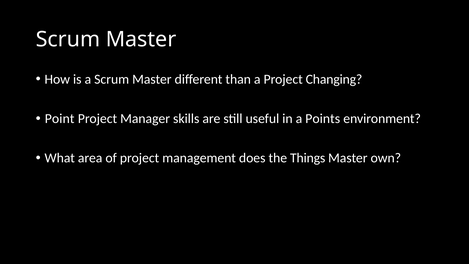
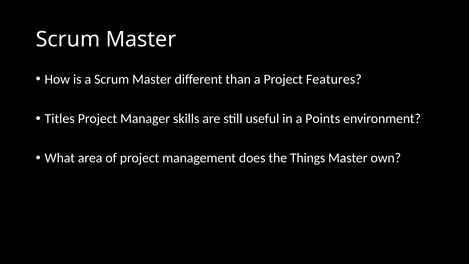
Changing: Changing -> Features (334, 79)
Point: Point -> Titles (60, 119)
